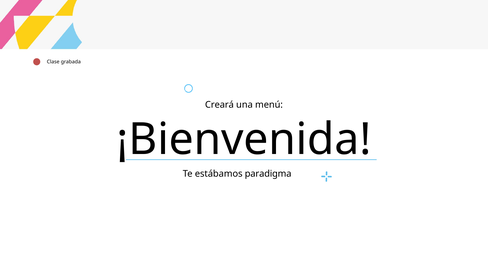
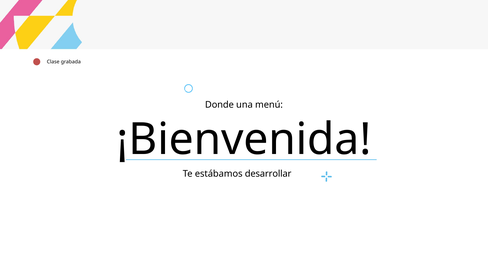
Creará: Creará -> Donde (219, 105)
paradigma: paradigma -> desarrollar (268, 173)
